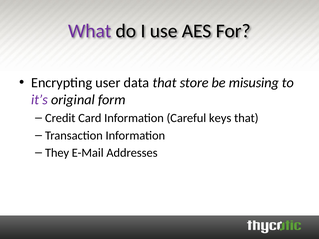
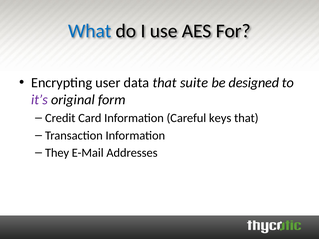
What colour: purple -> blue (90, 31)
store: store -> suite (194, 83)
misusing: misusing -> designed (254, 83)
